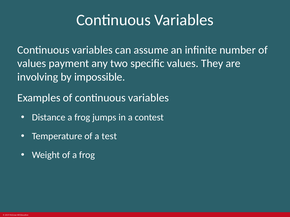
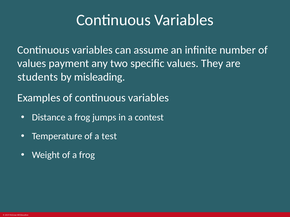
involving: involving -> students (38, 77)
impossible: impossible -> misleading (100, 77)
